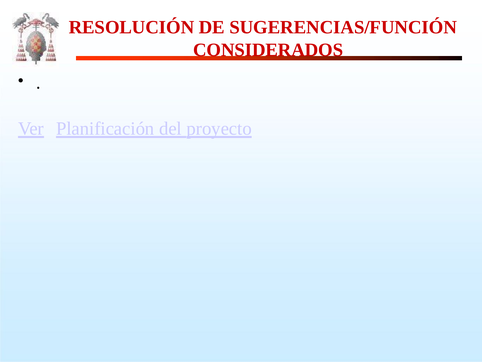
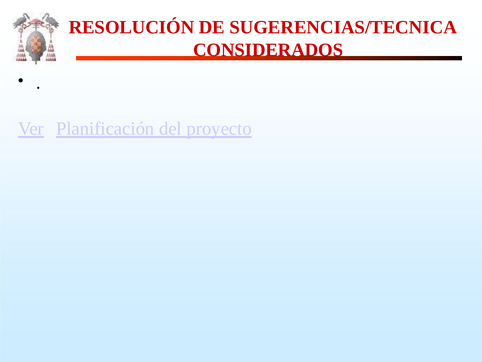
SUGERENCIAS/FUNCIÓN: SUGERENCIAS/FUNCIÓN -> SUGERENCIAS/TECNICA (343, 27)
